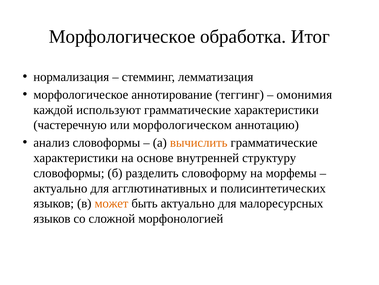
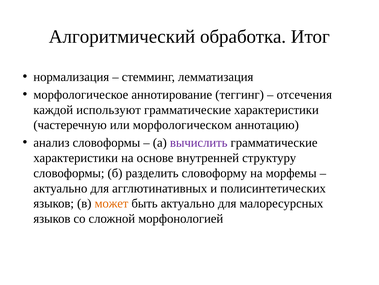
Морфологическое: Морфологическое -> Алгоритмический (122, 36)
омонимия: омонимия -> отсечения (304, 94)
вычислить colour: orange -> purple (199, 142)
